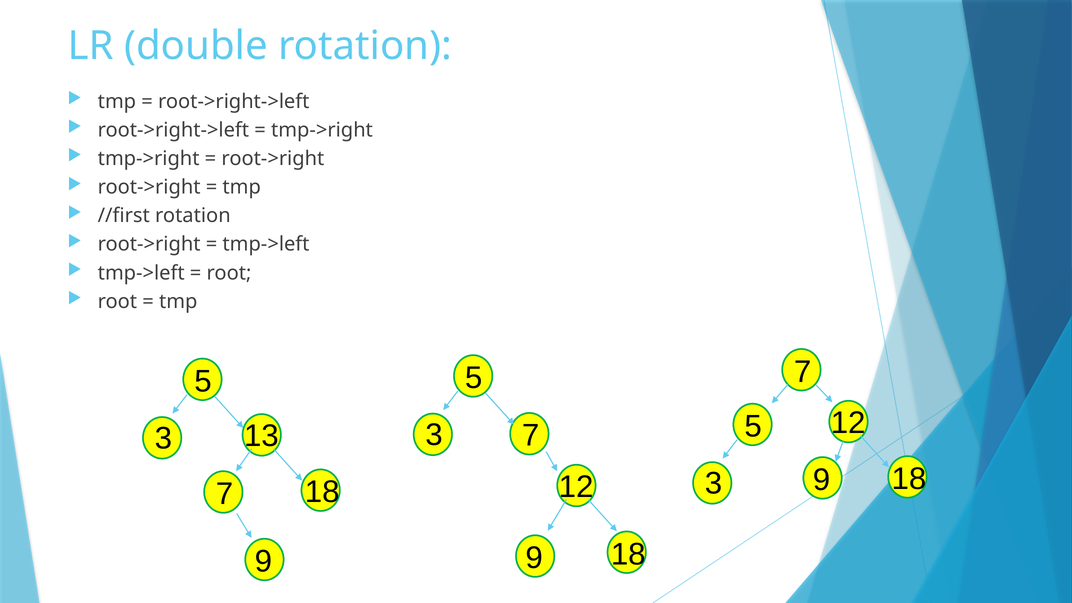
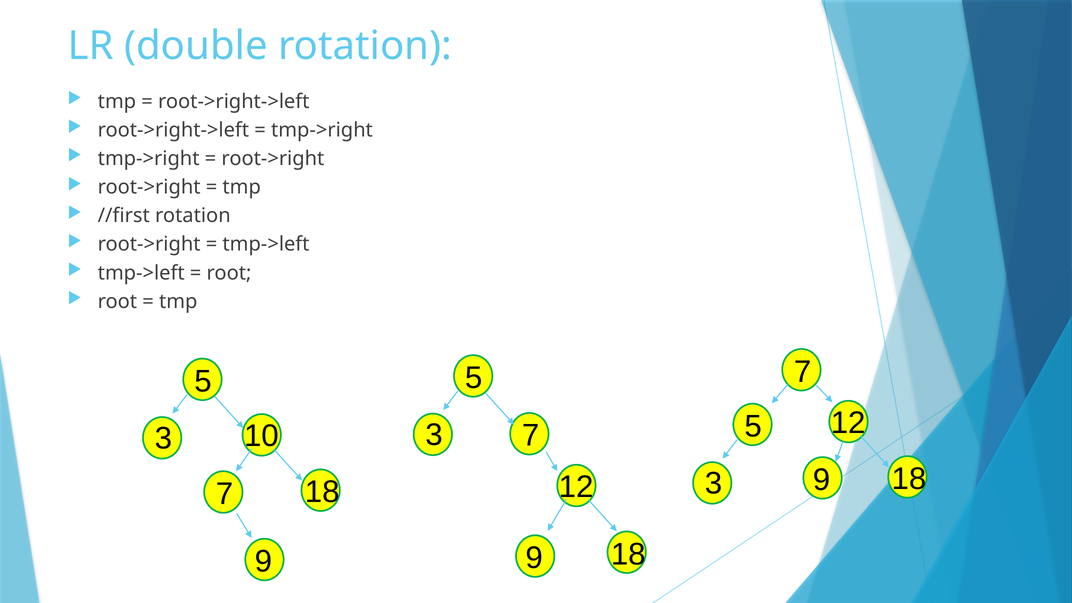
13: 13 -> 10 (261, 436)
